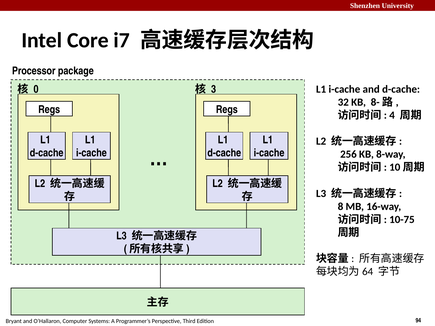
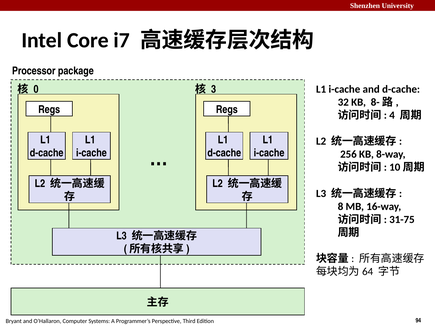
10-75: 10-75 -> 31-75 (402, 220)
